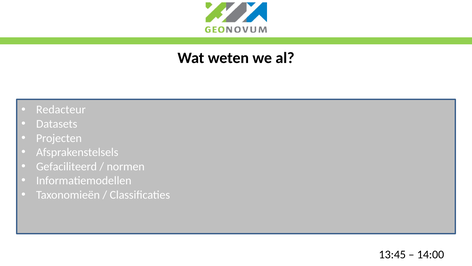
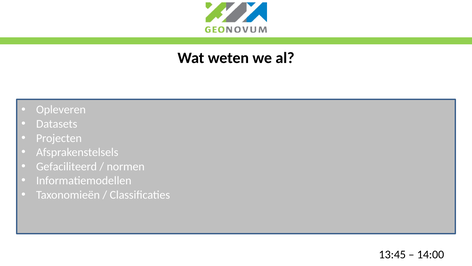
Redacteur: Redacteur -> Opleveren (61, 110)
